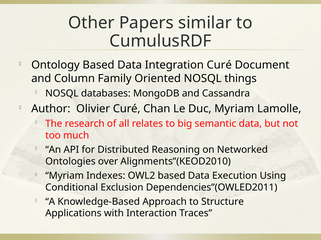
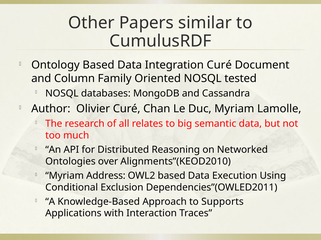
things: things -> tested (241, 79)
Indexes: Indexes -> Address (106, 176)
Structure: Structure -> Supports (222, 202)
